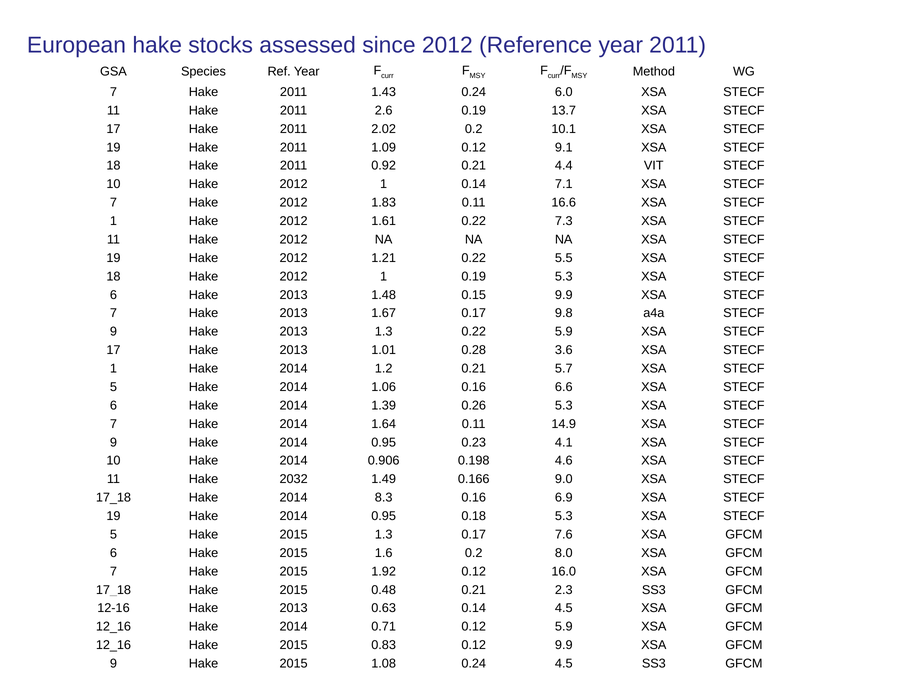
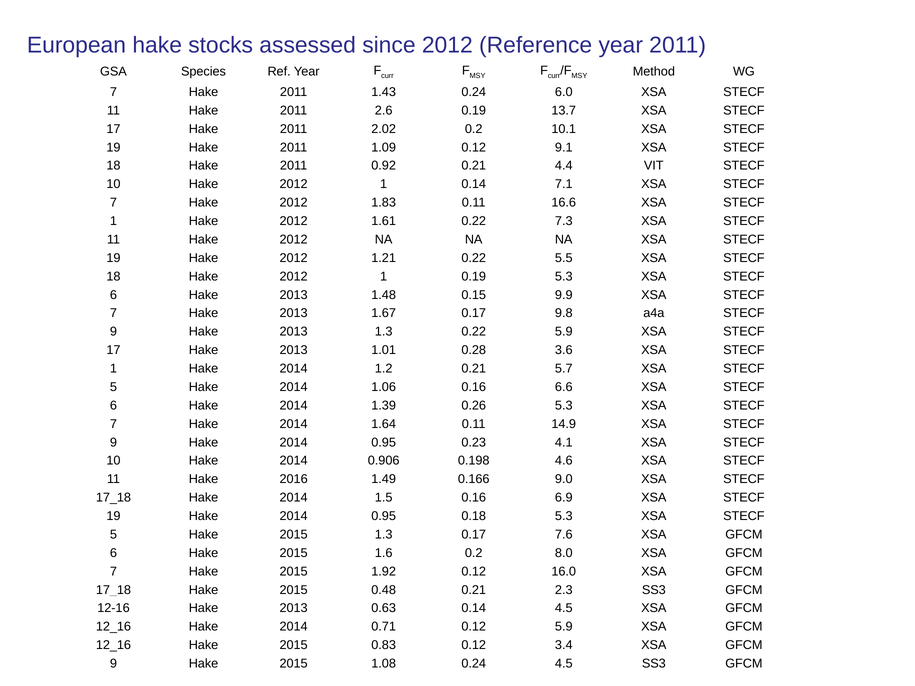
2032: 2032 -> 2016 (294, 479)
8.3: 8.3 -> 1.5 (384, 498)
0.12 9.9: 9.9 -> 3.4 (564, 645)
